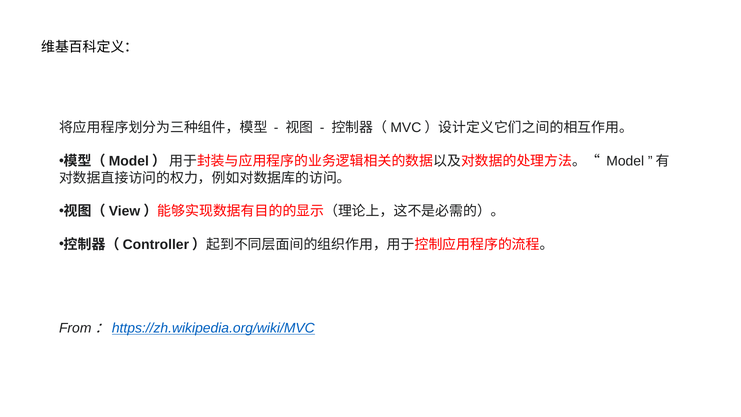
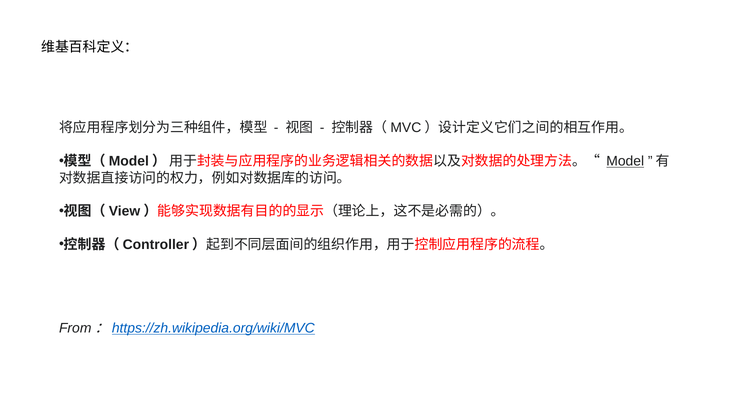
Model underline: none -> present (625, 161)
